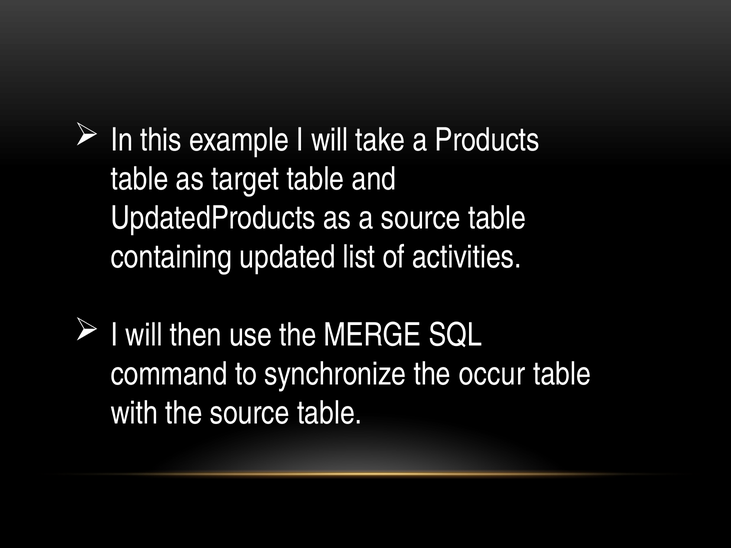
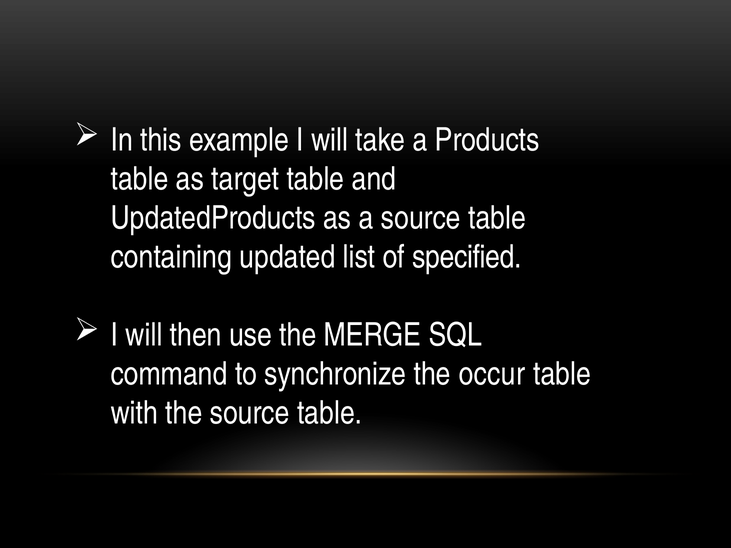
activities: activities -> specified (467, 257)
